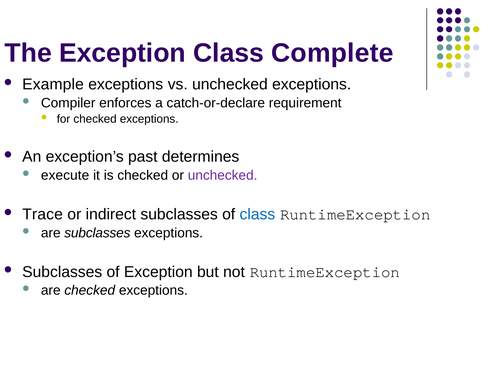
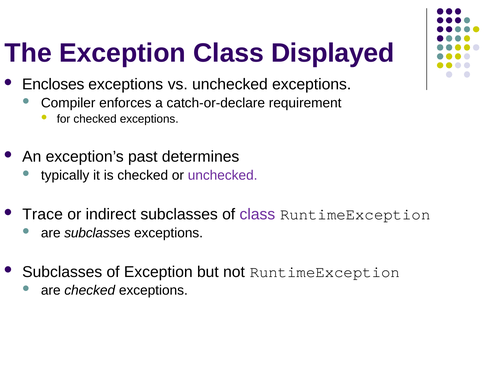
Complete: Complete -> Displayed (333, 53)
Example: Example -> Encloses (53, 84)
execute: execute -> typically (65, 175)
class colour: blue -> purple (257, 214)
